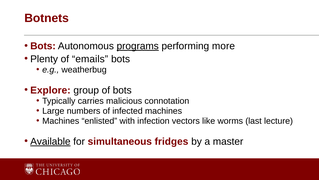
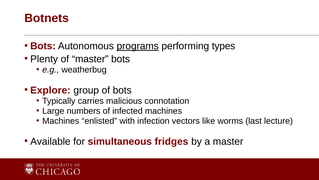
more: more -> types (224, 46)
of emails: emails -> master (90, 59)
Available underline: present -> none (50, 141)
